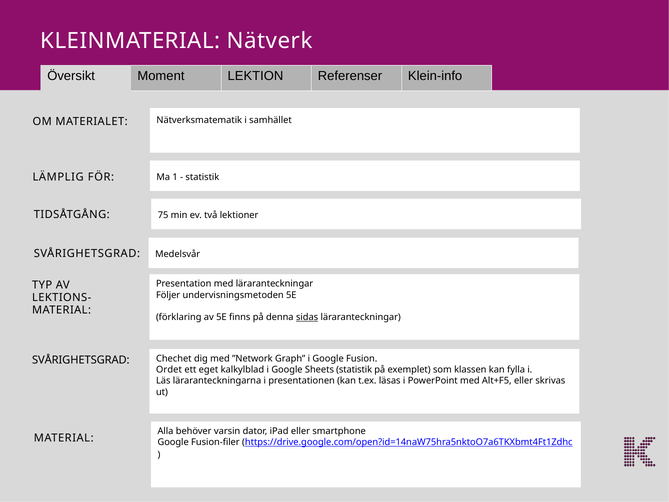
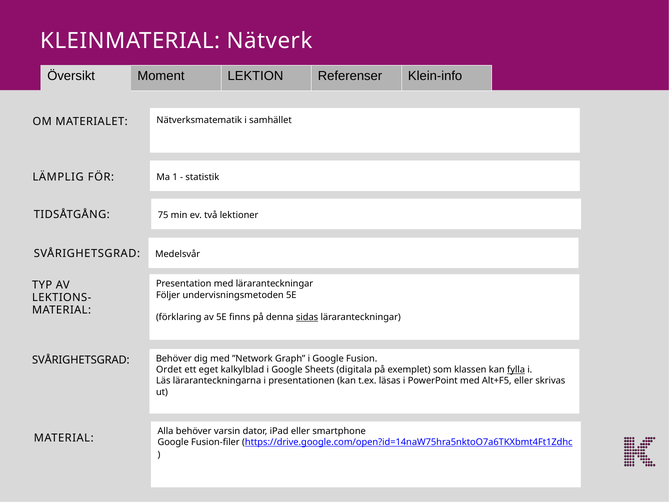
Chechet: Chechet -> Behöver (174, 358)
Sheets statistik: statistik -> digitala (354, 370)
fylla underline: none -> present (516, 370)
